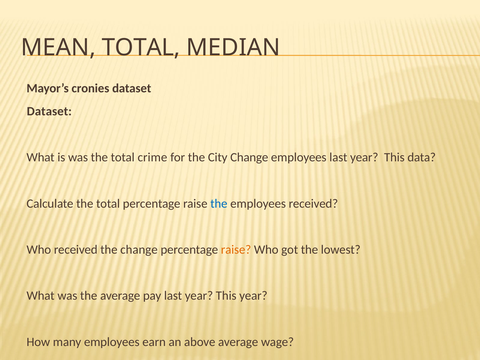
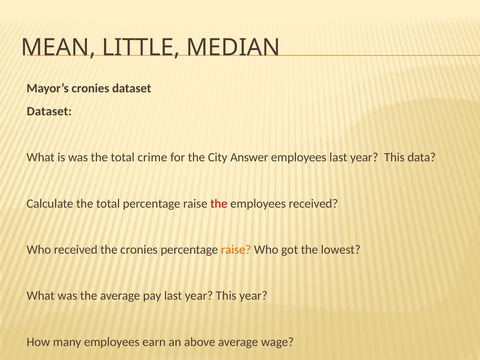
MEAN TOTAL: TOTAL -> LITTLE (141, 48)
City Change: Change -> Answer (249, 157)
the colour: blue -> red (219, 204)
the change: change -> cronies (139, 250)
